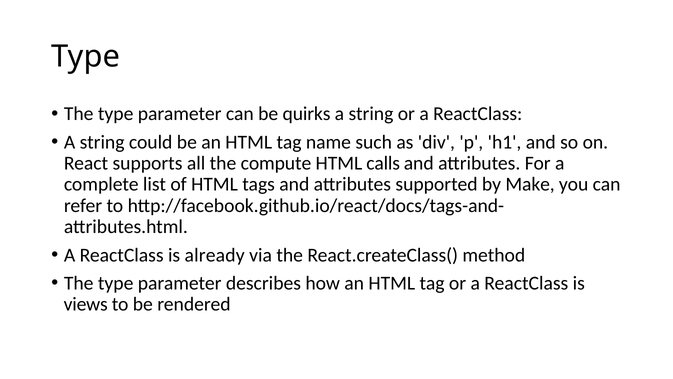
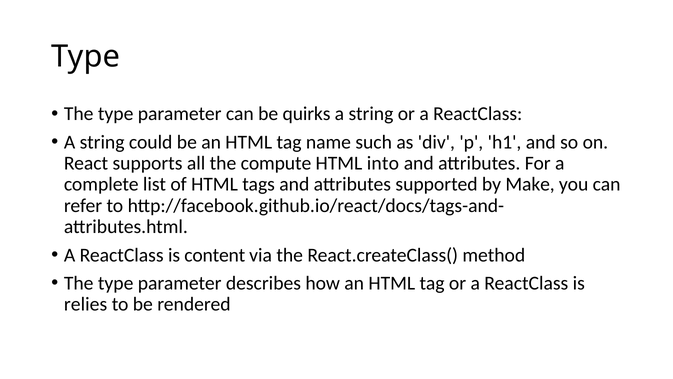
calls: calls -> into (383, 163)
already: already -> content (215, 255)
views: views -> relies (86, 304)
